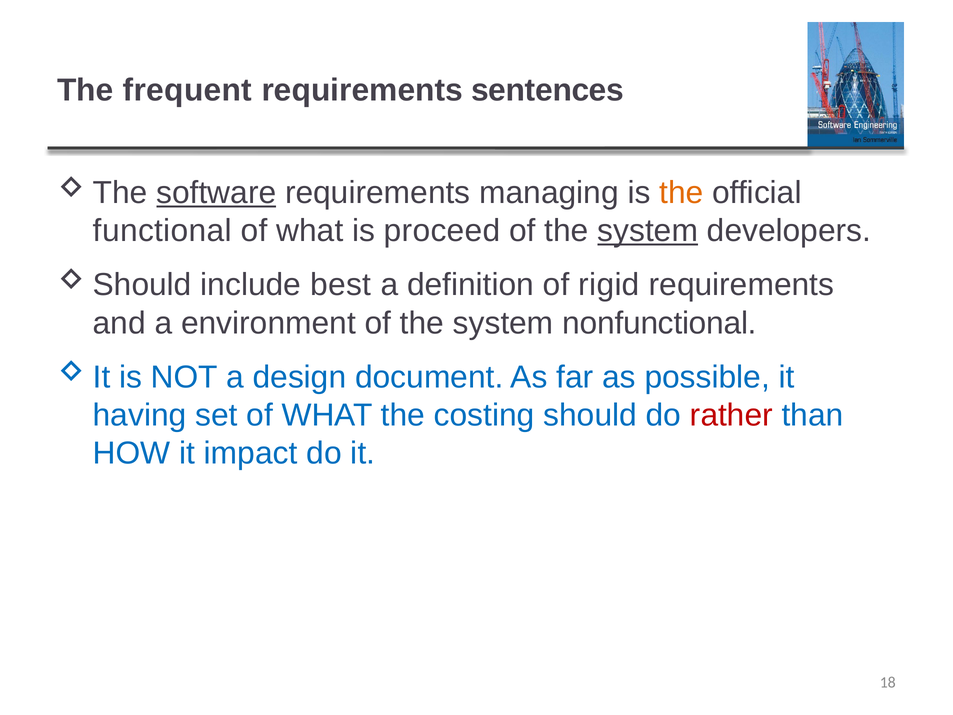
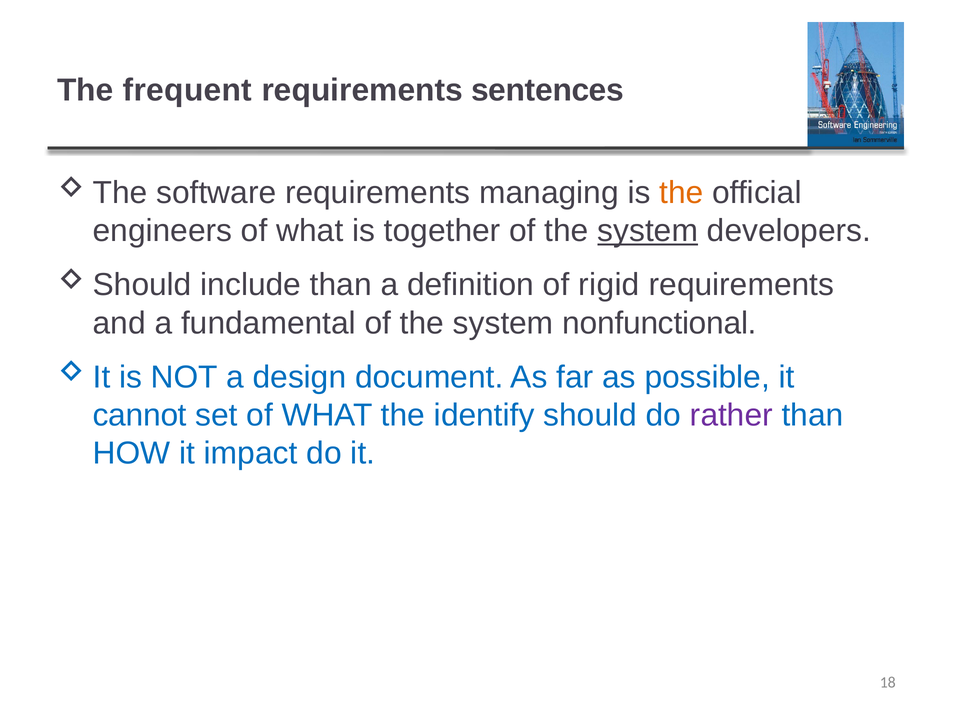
software underline: present -> none (216, 193)
functional: functional -> engineers (163, 231)
proceed: proceed -> together (442, 231)
include best: best -> than (341, 285)
environment: environment -> fundamental (268, 323)
having: having -> cannot (140, 415)
costing: costing -> identify (484, 415)
rather colour: red -> purple (731, 415)
